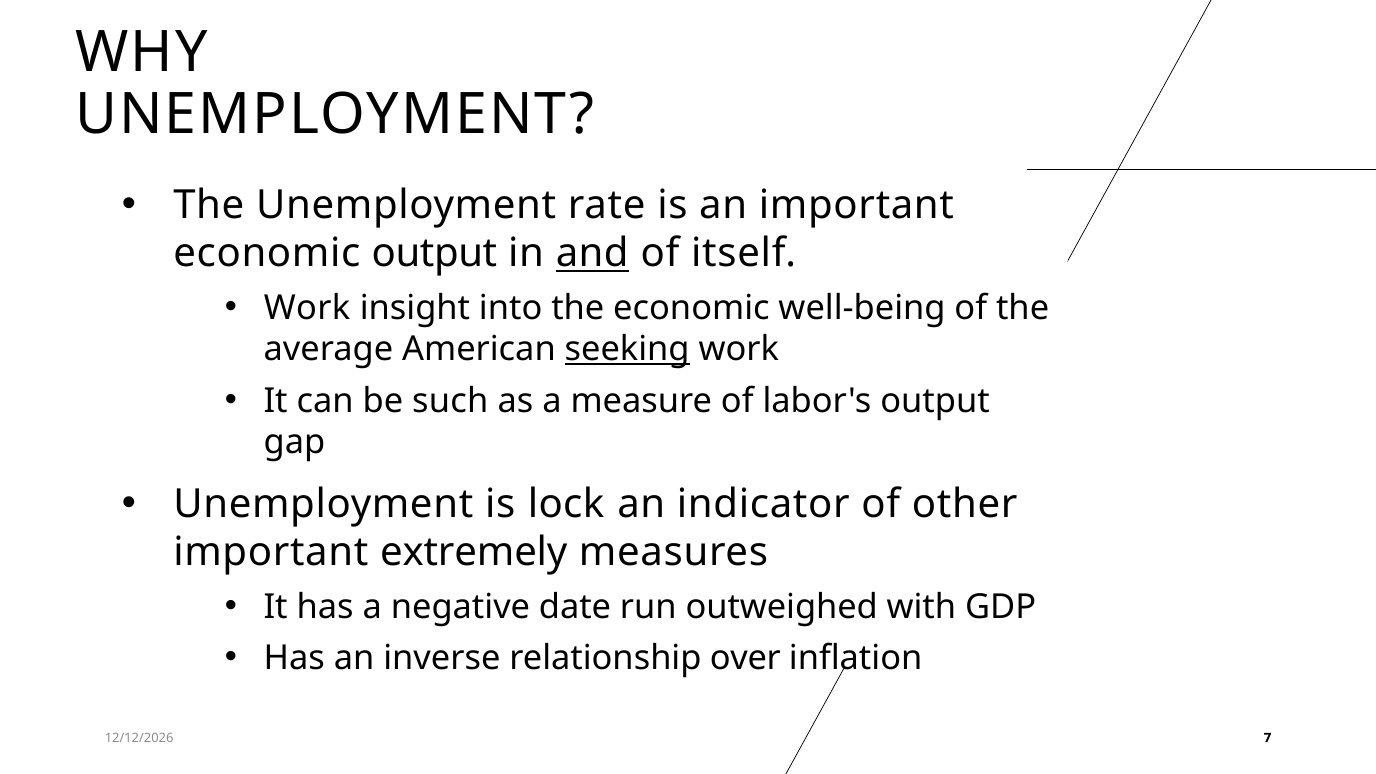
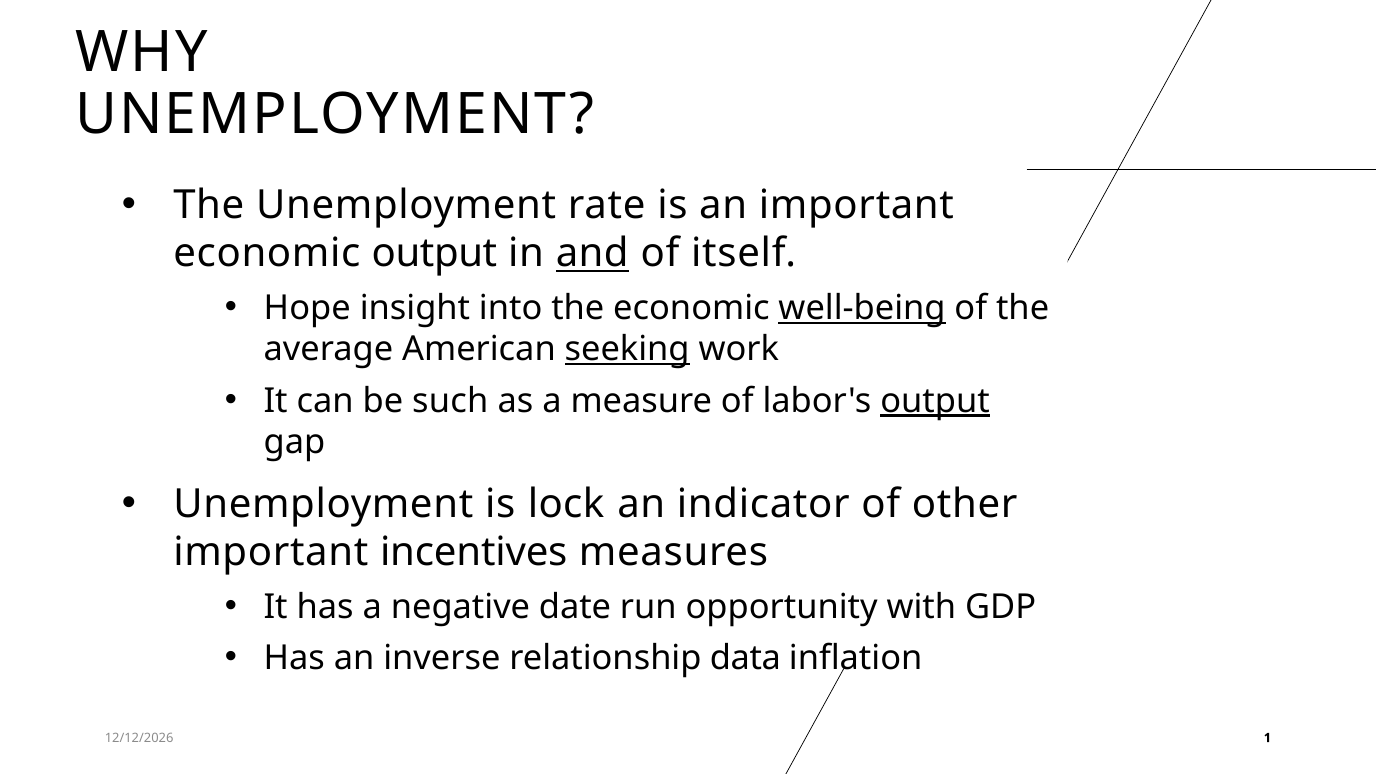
Work: Work -> Hope (307, 308)
well-being underline: none -> present (862, 308)
output underline: none -> present (935, 401)
extremely: extremely -> incentives (474, 553)
outweighed: outweighed -> opportunity (782, 607)
over: over -> data (745, 658)
7: 7 -> 1 (1268, 738)
